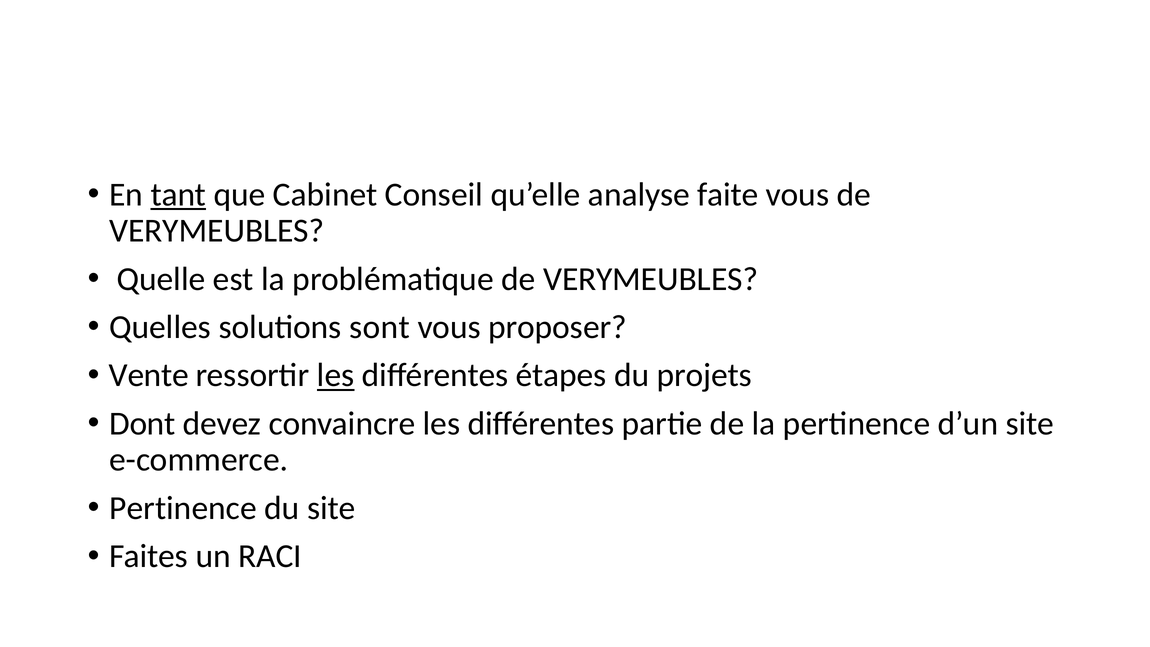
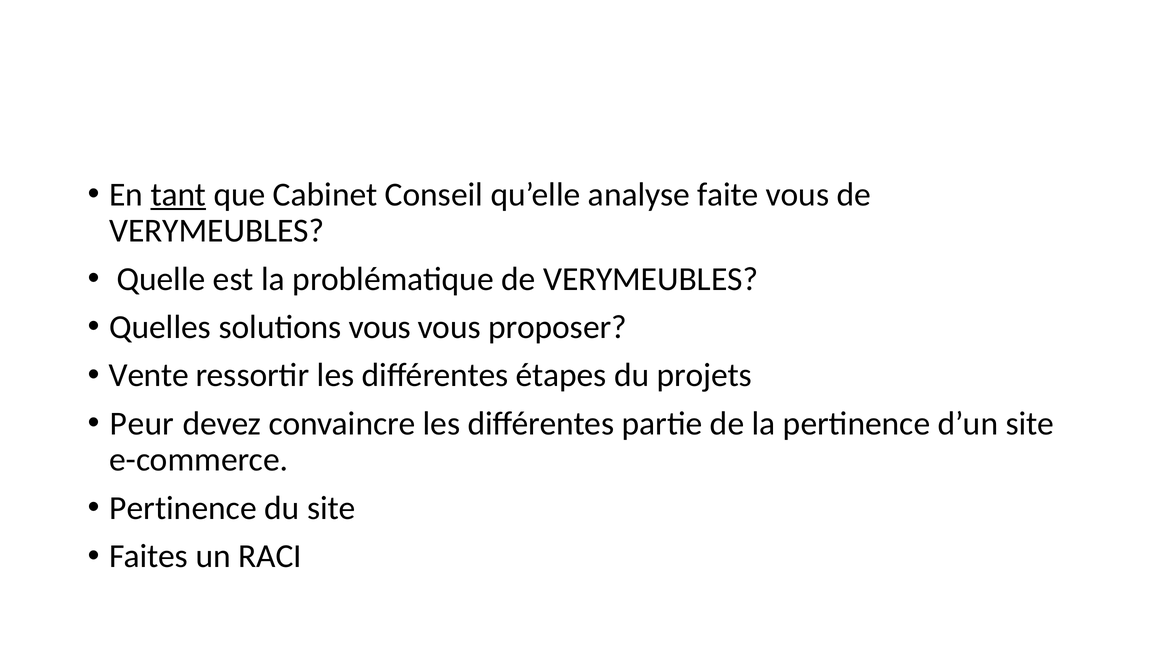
solutions sont: sont -> vous (380, 327)
les underline: present -> none (336, 375)
Dont: Dont -> Peur (142, 424)
